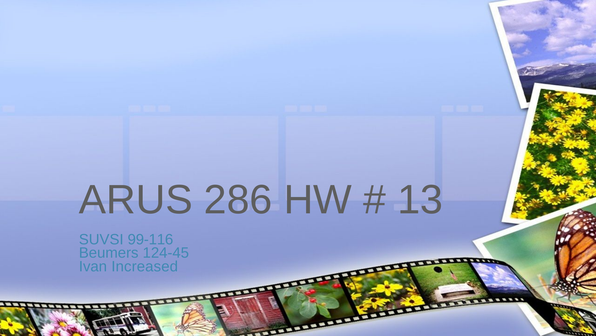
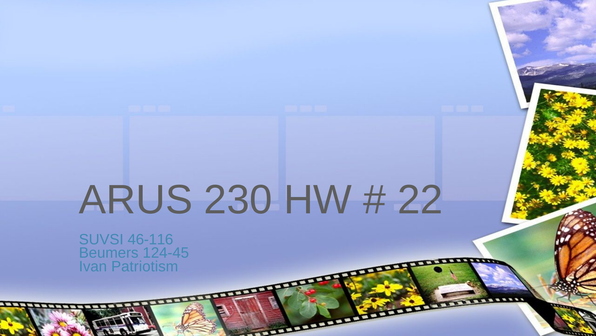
286: 286 -> 230 (238, 199)
13: 13 -> 22 (420, 199)
99-116: 99-116 -> 46-116 (150, 239)
Increased: Increased -> Patriotism (145, 266)
